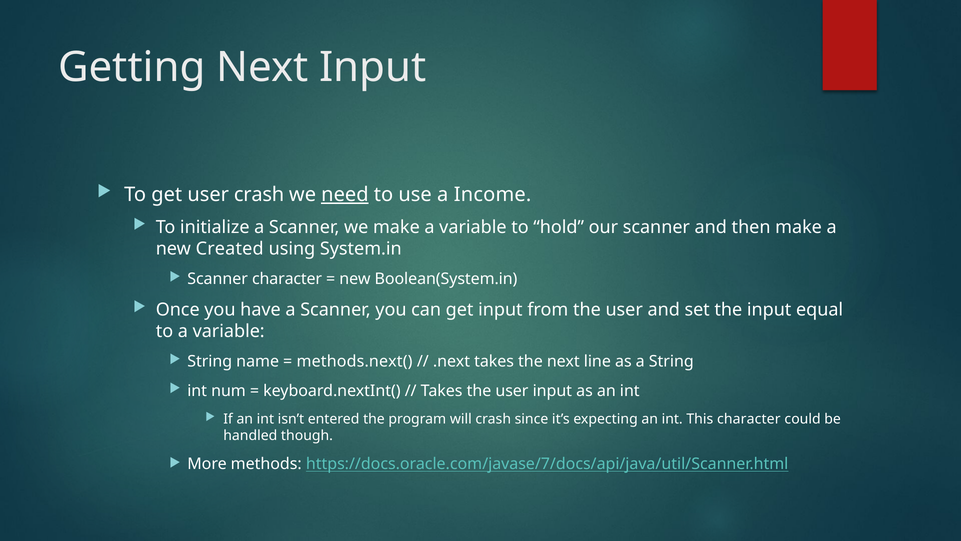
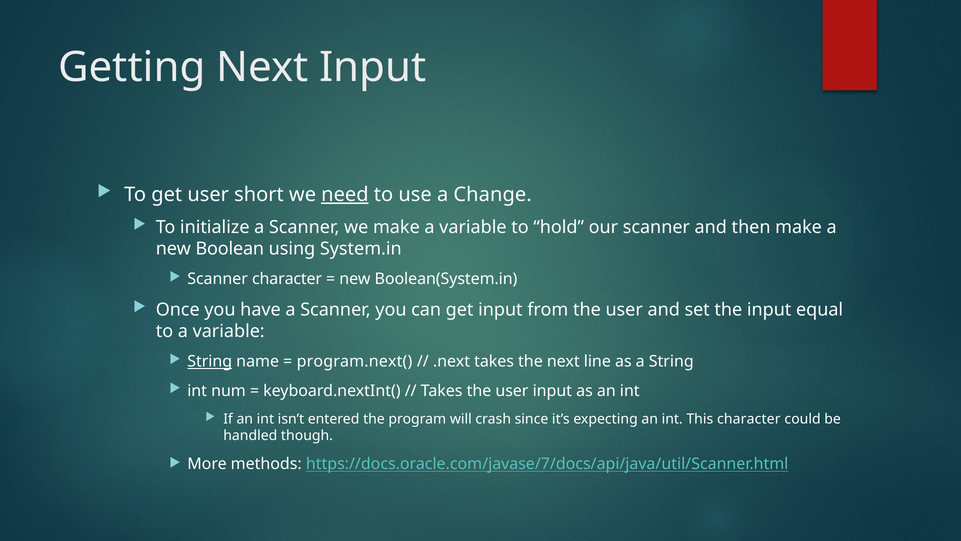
user crash: crash -> short (259, 194)
Income: Income -> Change (493, 194)
Created: Created -> Boolean (230, 249)
String underline: none -> present (210, 361)
methods.next(: methods.next( -> program.next( (355, 361)
